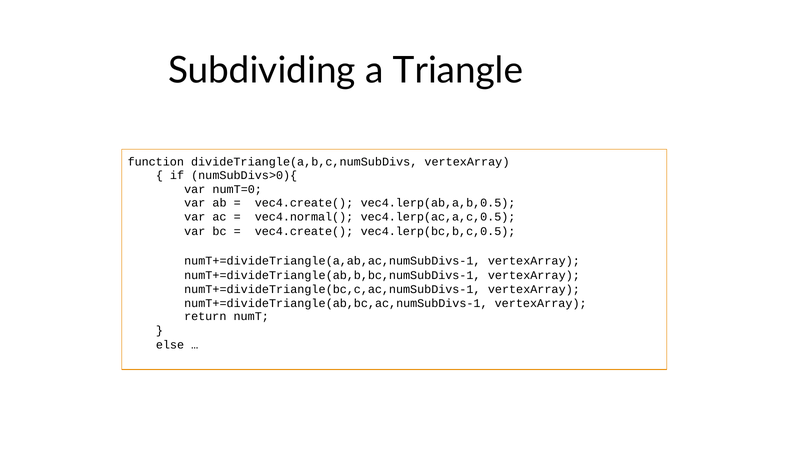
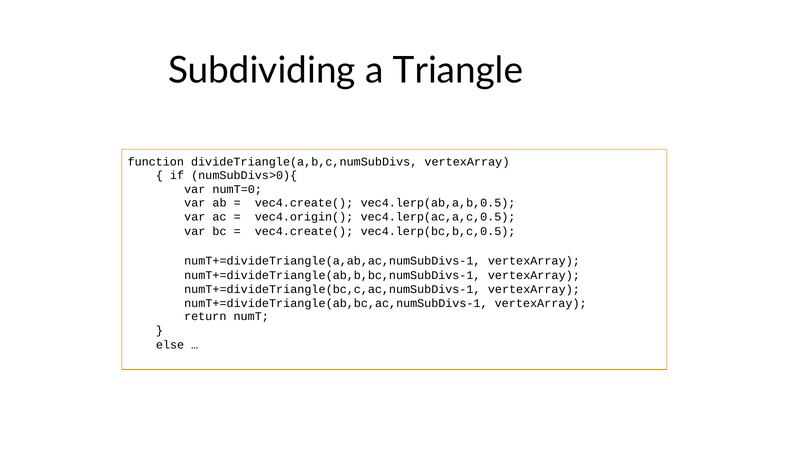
vec4.normal(: vec4.normal( -> vec4.origin( (304, 217)
